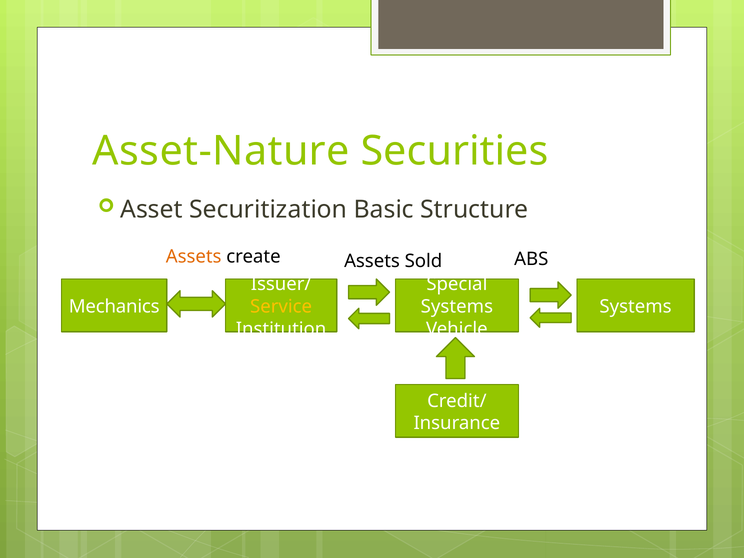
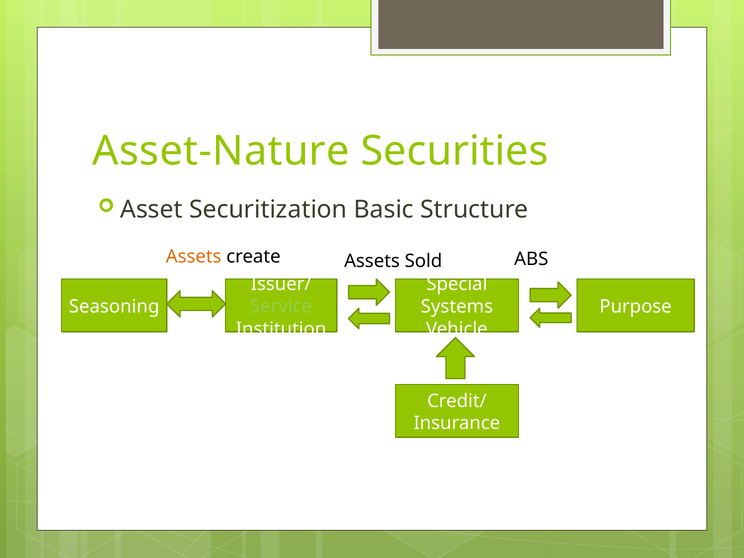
Mechanics: Mechanics -> Seasoning (114, 307)
Service colour: yellow -> light green (281, 307)
Systems: Systems -> Purpose (636, 307)
